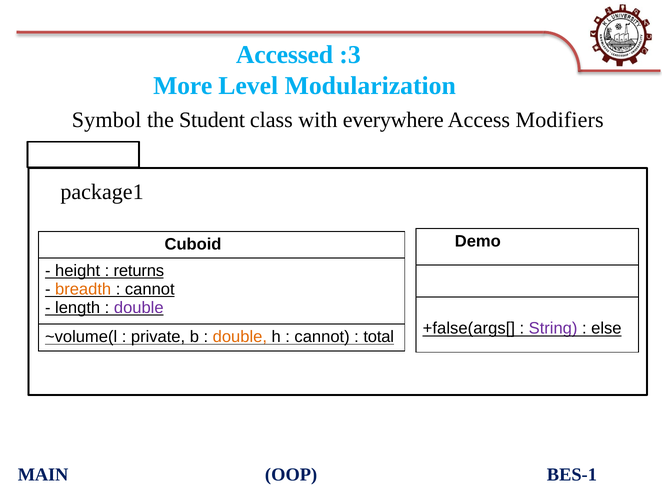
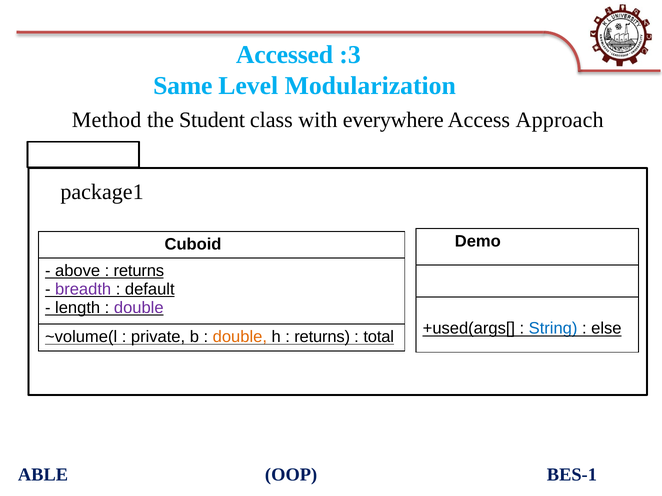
More: More -> Same (183, 86)
Symbol: Symbol -> Method (107, 120)
Modifiers: Modifiers -> Approach (560, 120)
height: height -> above (78, 271)
breadth colour: orange -> purple (83, 290)
cannot: cannot -> default (150, 290)
+false(args[: +false(args[ -> +used(args[ (469, 329)
String colour: purple -> blue (553, 329)
cannot: cannot -> returns (322, 337)
MAIN: MAIN -> ABLE (43, 475)
